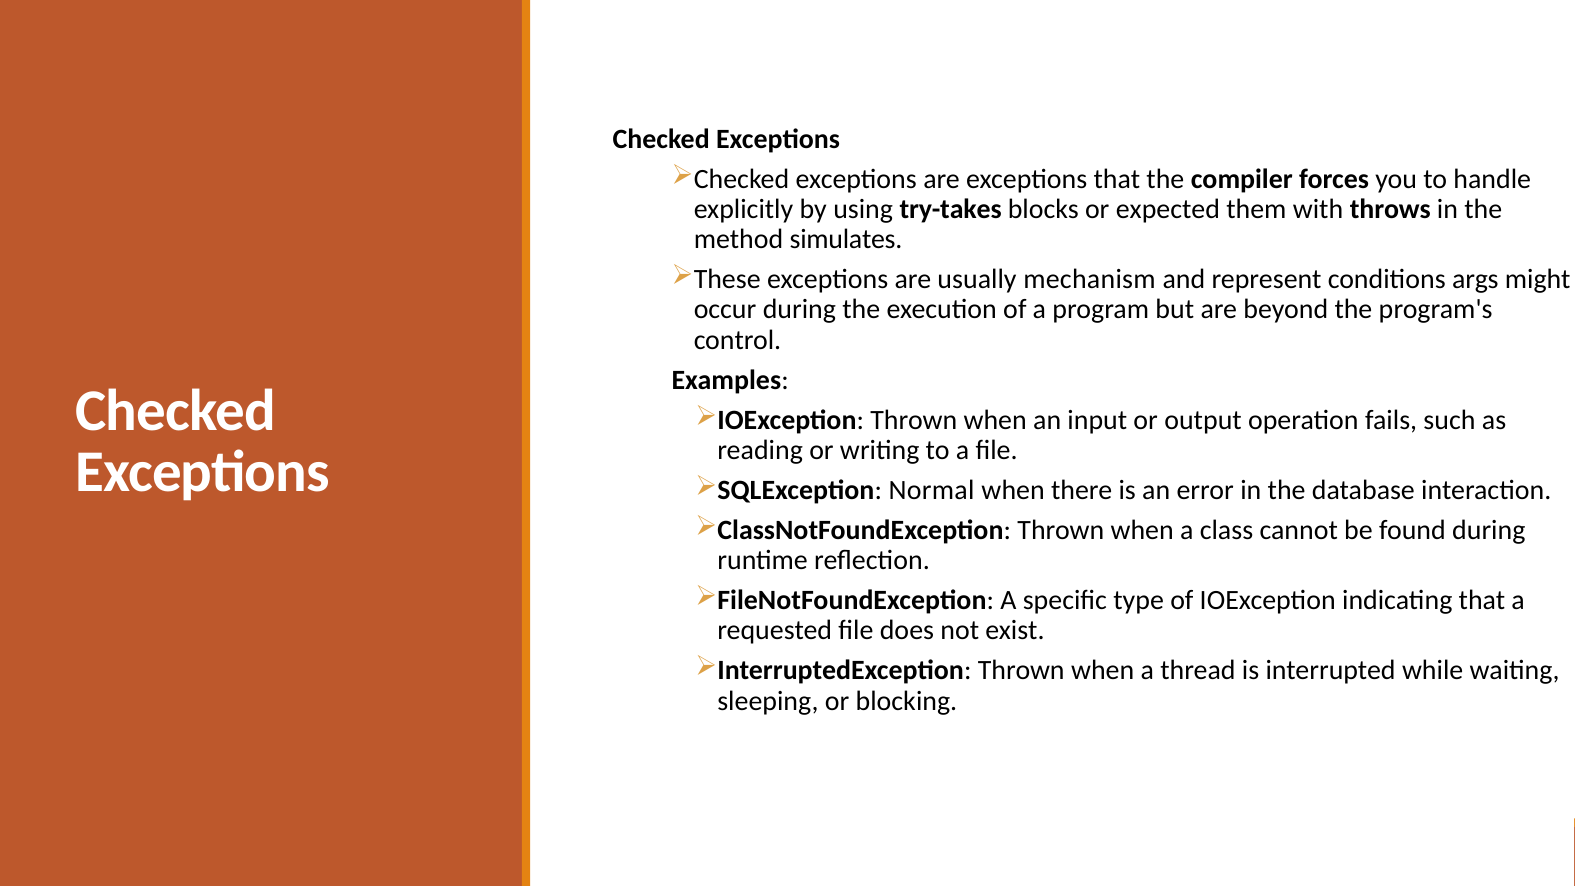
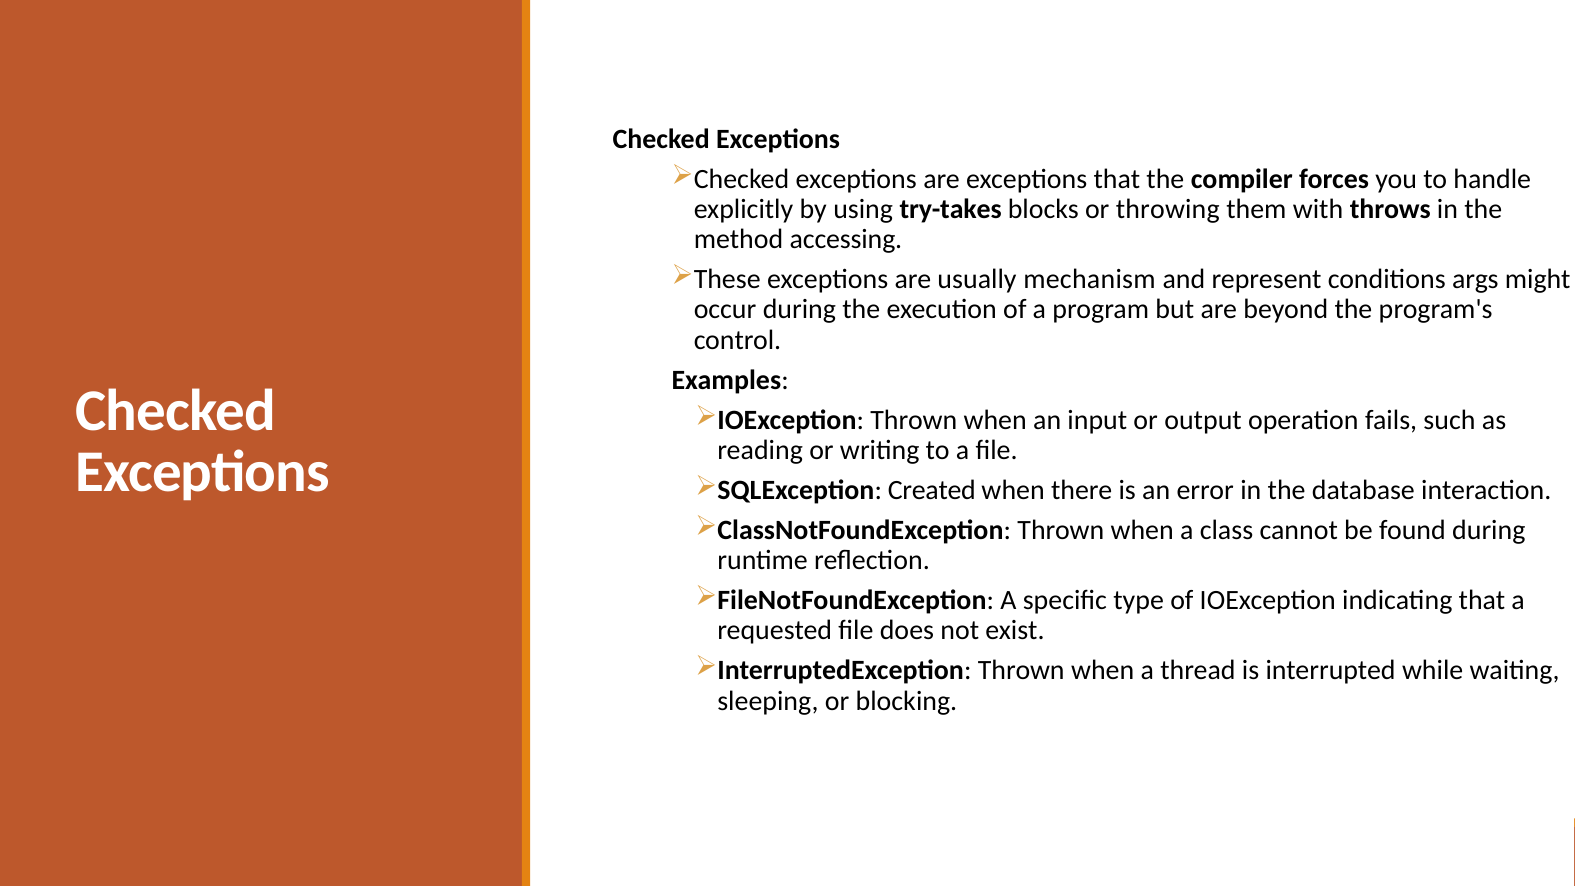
expected: expected -> throwing (1168, 209)
simulates: simulates -> accessing (846, 240)
Normal: Normal -> Created (932, 490)
